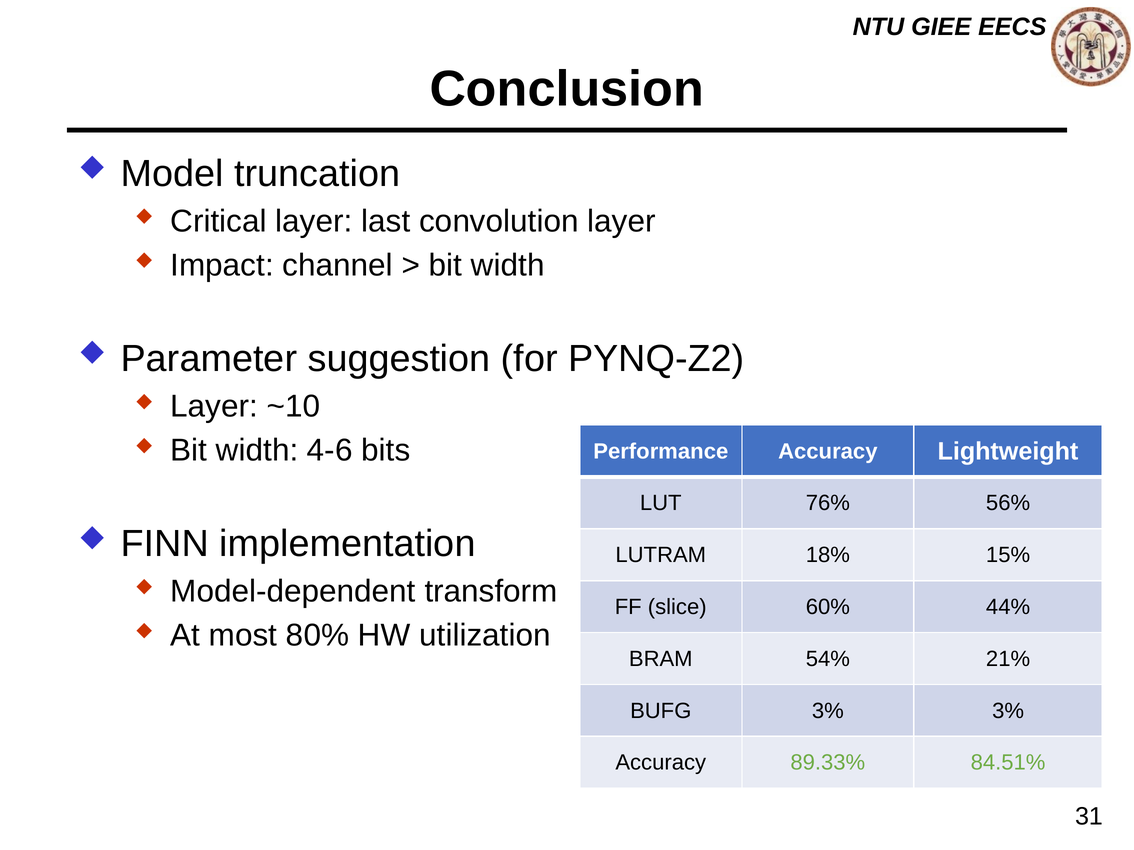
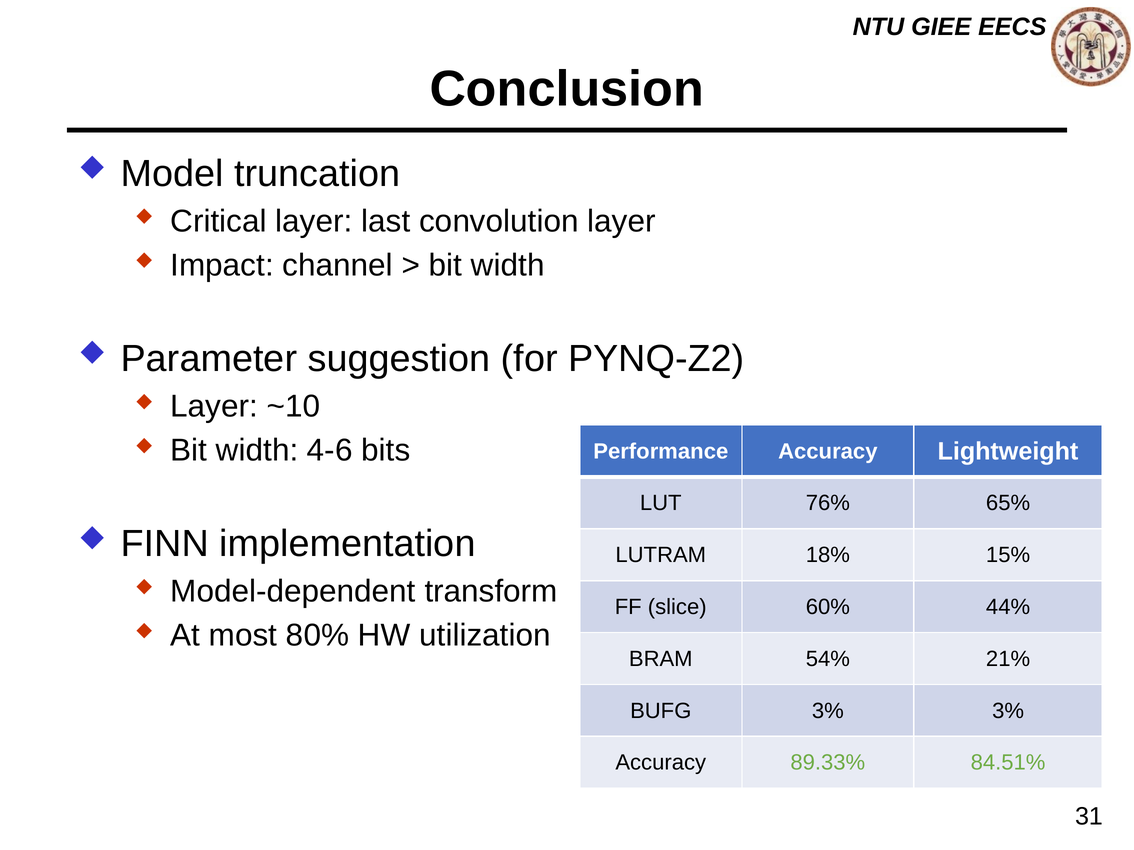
56%: 56% -> 65% (1008, 504)
